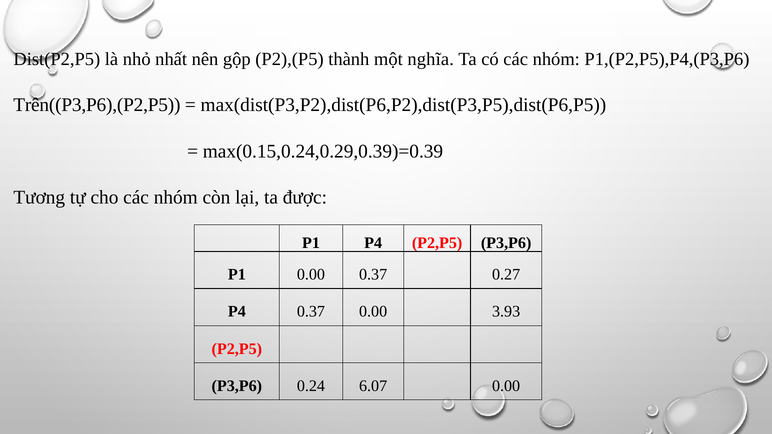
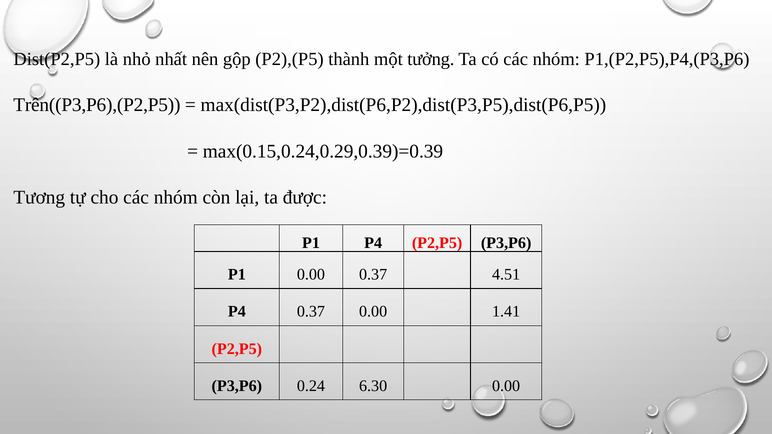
nghĩa: nghĩa -> tưởng (431, 59)
0.27: 0.27 -> 4.51 (506, 275)
3.93: 3.93 -> 1.41 (506, 312)
6.07: 6.07 -> 6.30 (373, 386)
